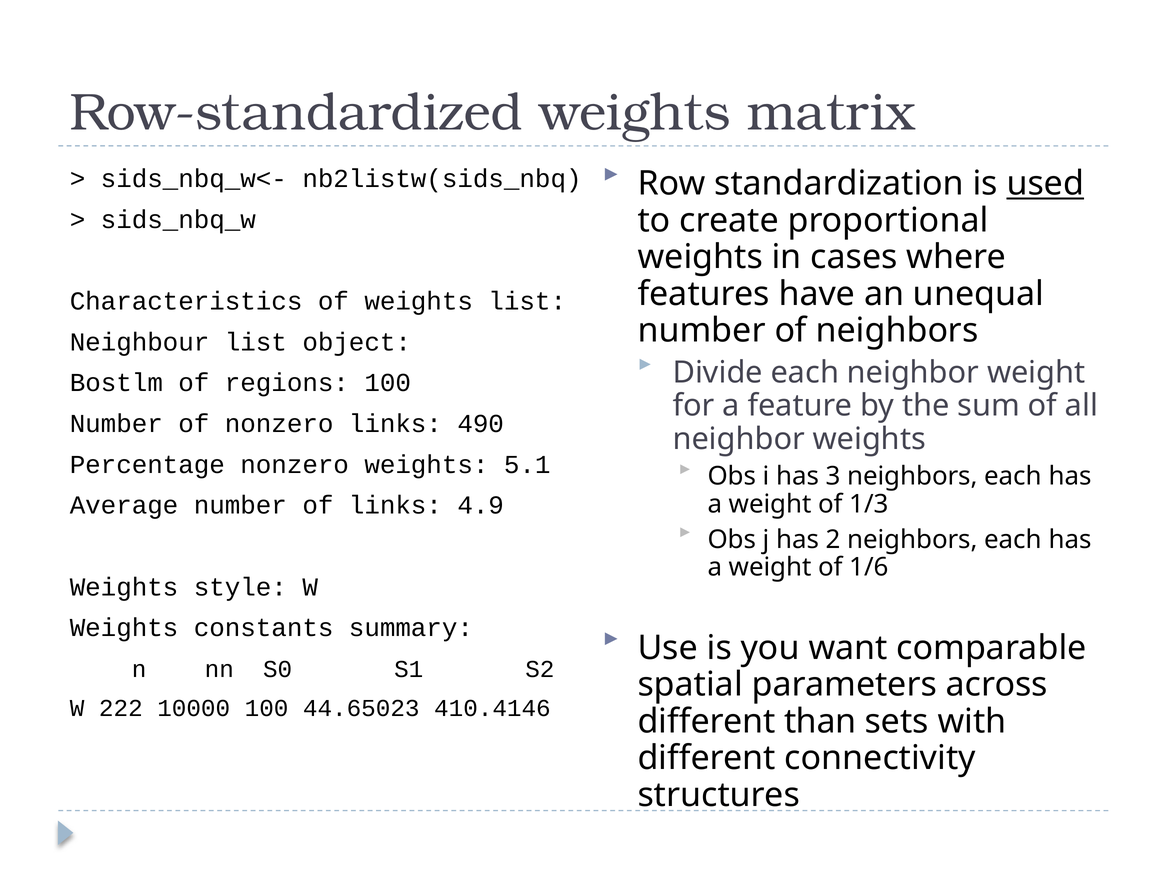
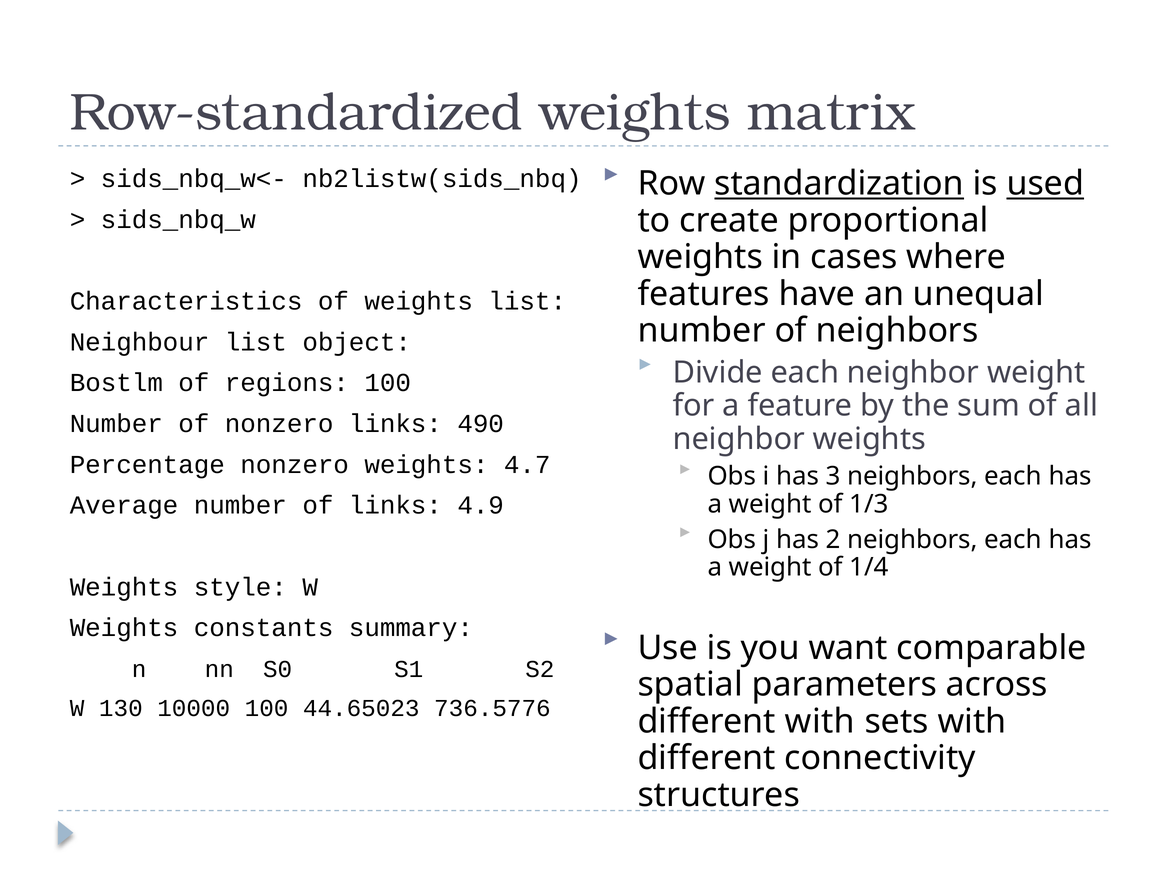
standardization underline: none -> present (839, 184)
5.1: 5.1 -> 4.7 (527, 465)
1/6: 1/6 -> 1/4 (869, 568)
222: 222 -> 130 (121, 709)
410.4146: 410.4146 -> 736.5776 (492, 709)
different than: than -> with (820, 722)
